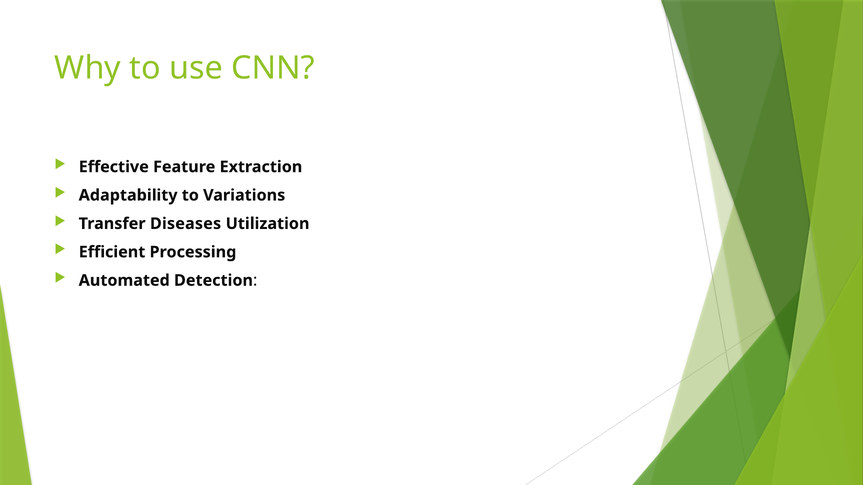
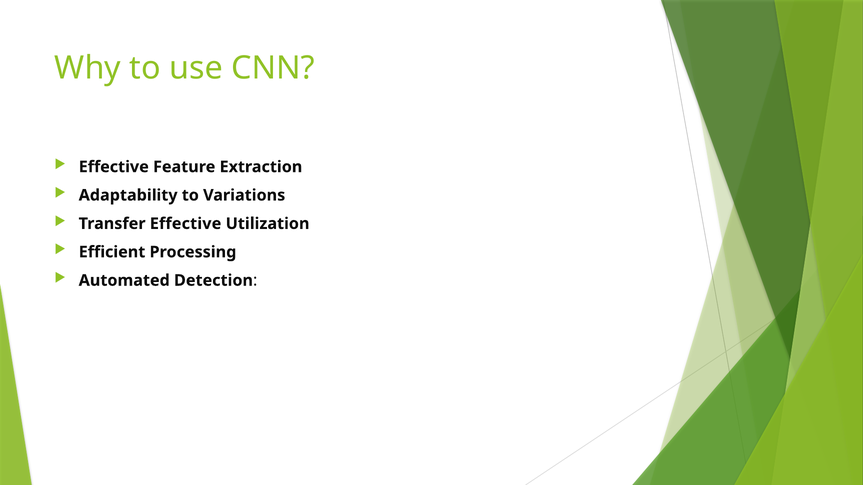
Transfer Diseases: Diseases -> Effective (186, 224)
